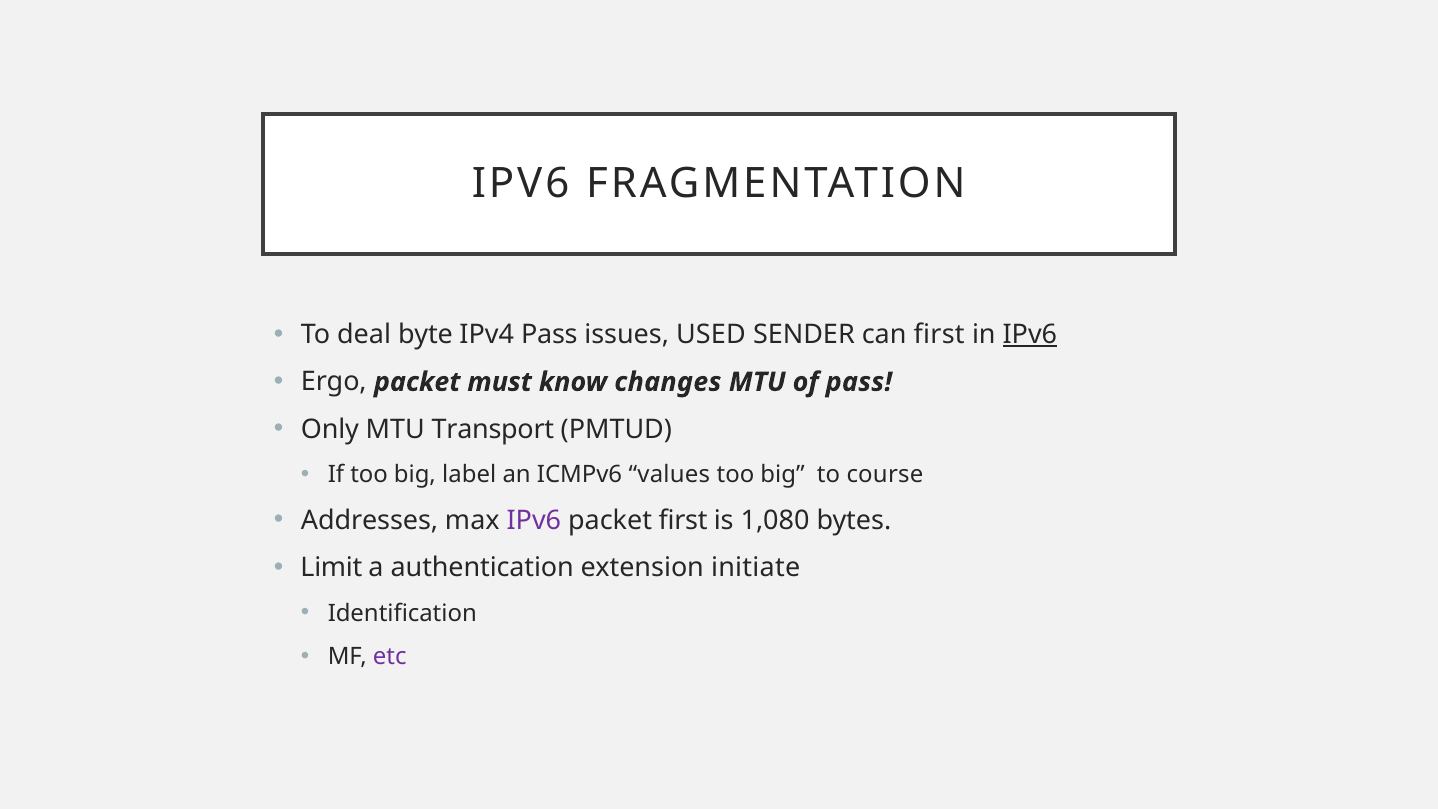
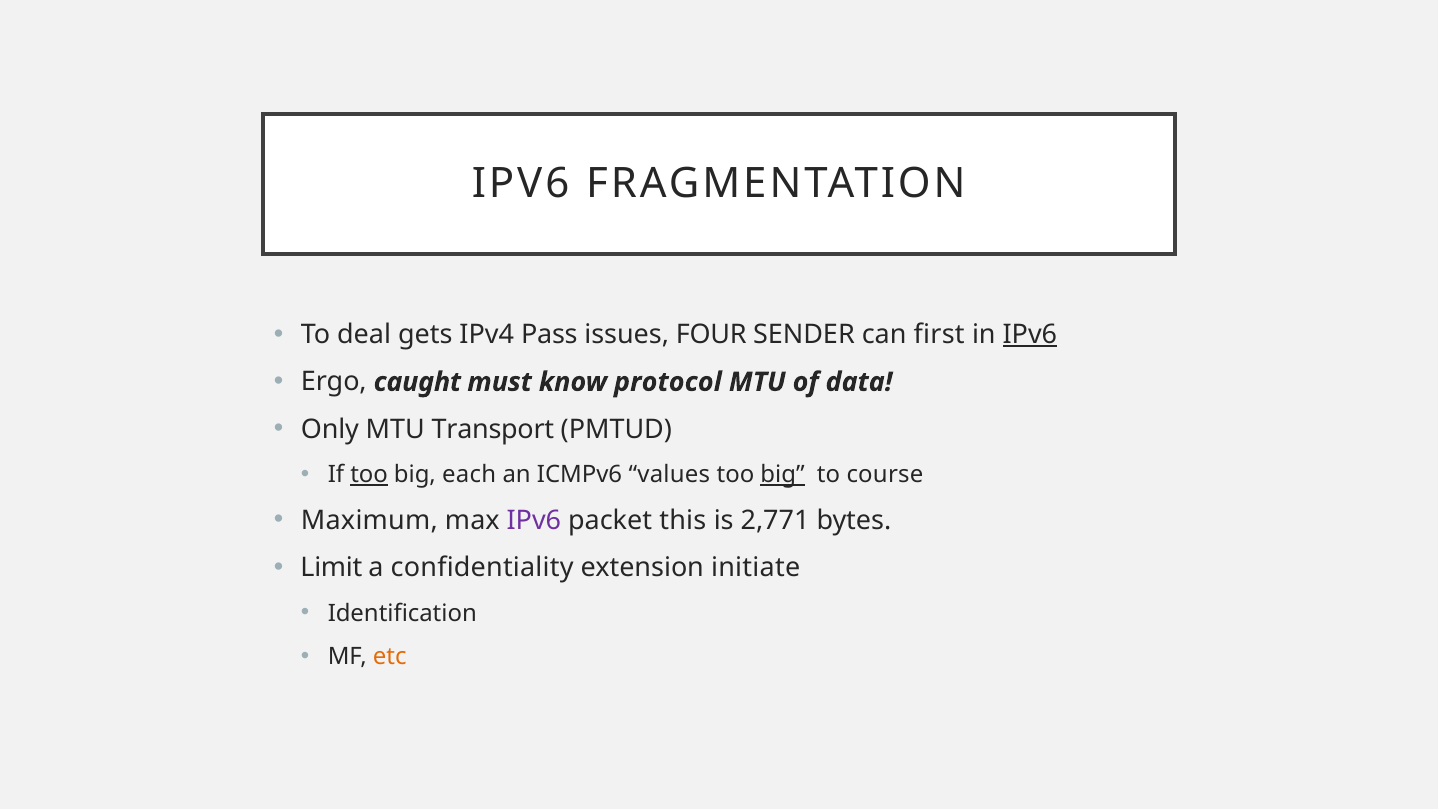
byte: byte -> gets (425, 335)
USED: USED -> FOUR (711, 335)
Ergo packet: packet -> caught (417, 382)
changes: changes -> protocol (668, 382)
of pass: pass -> data (859, 382)
too underline: none -> present (369, 475)
label: label -> each (469, 475)
big underline: none -> present (783, 475)
Addresses: Addresses -> Maximum (369, 520)
packet first: first -> this (683, 520)
1,080: 1,080 -> 2,771 (775, 520)
authentication: authentication -> confidentiality (482, 568)
etc colour: purple -> orange (390, 657)
